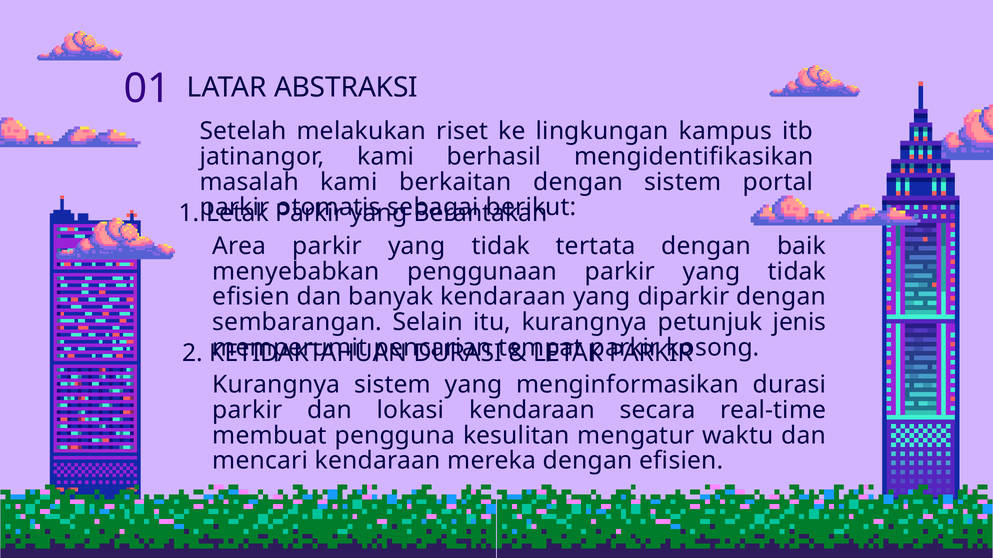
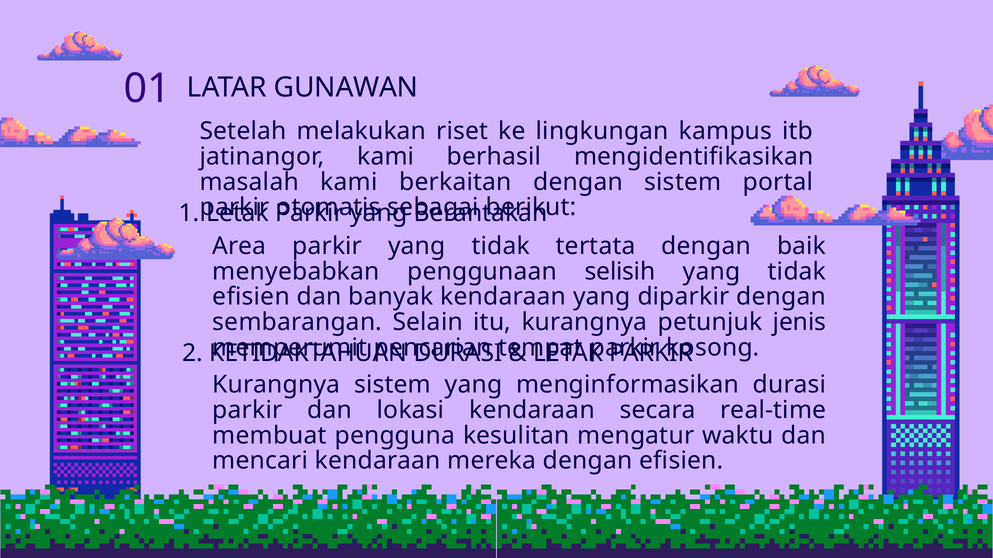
ABSTRAKSI: ABSTRAKSI -> GUNAWAN (346, 88)
penggunaan parkir: parkir -> selisih (620, 272)
